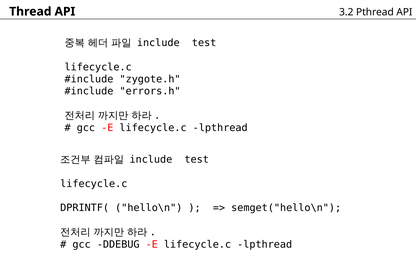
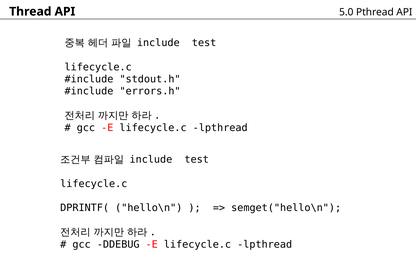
3.2: 3.2 -> 5.0 (346, 12)
zygote.h: zygote.h -> stdout.h (150, 79)
